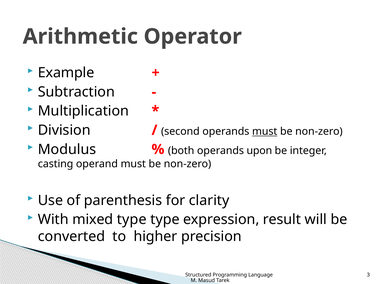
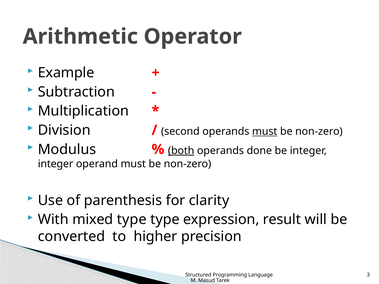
both underline: none -> present (181, 151)
upon: upon -> done (259, 151)
casting: casting -> integer (56, 164)
